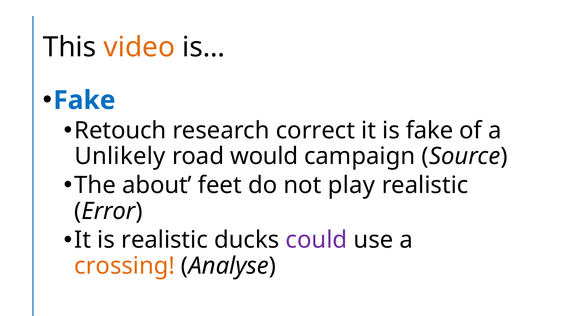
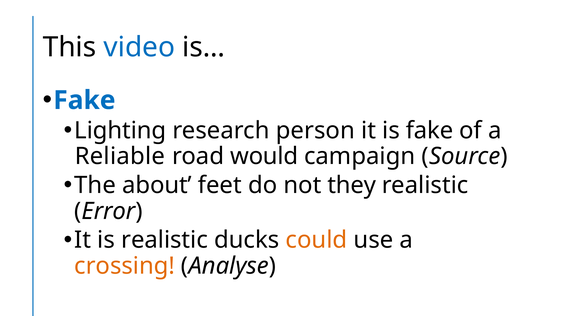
video colour: orange -> blue (139, 47)
Retouch: Retouch -> Lighting (120, 130)
correct: correct -> person (315, 130)
Unlikely: Unlikely -> Reliable (120, 156)
play: play -> they (352, 185)
could colour: purple -> orange (316, 240)
